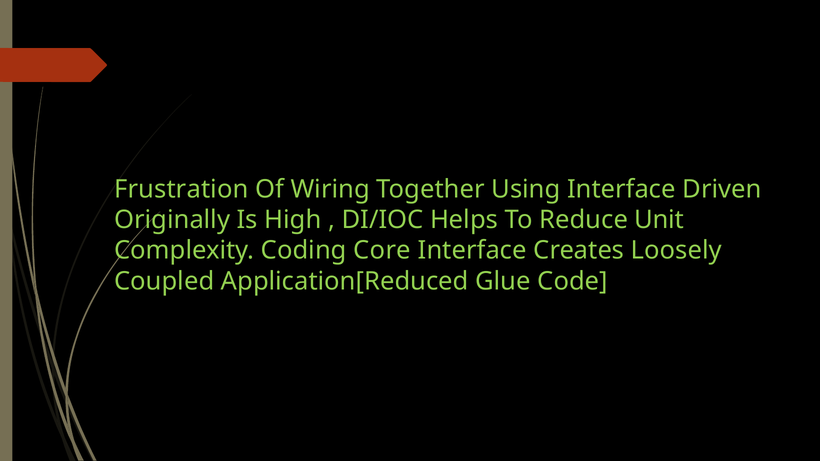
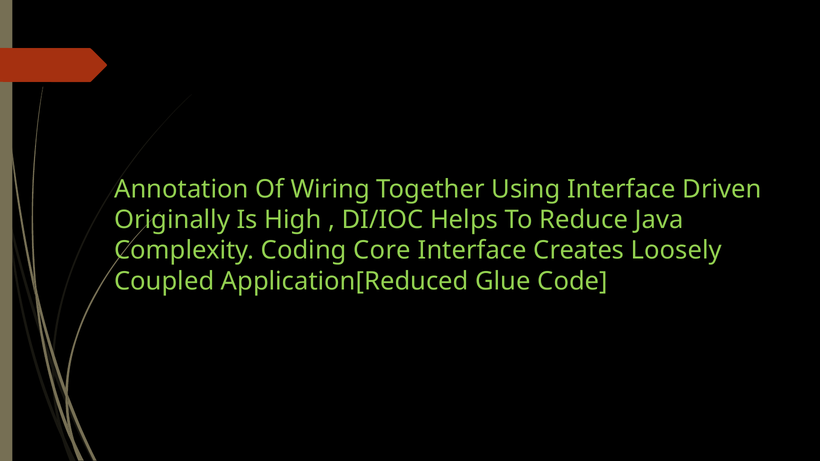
Frustration: Frustration -> Annotation (181, 189)
Unit: Unit -> Java (659, 220)
